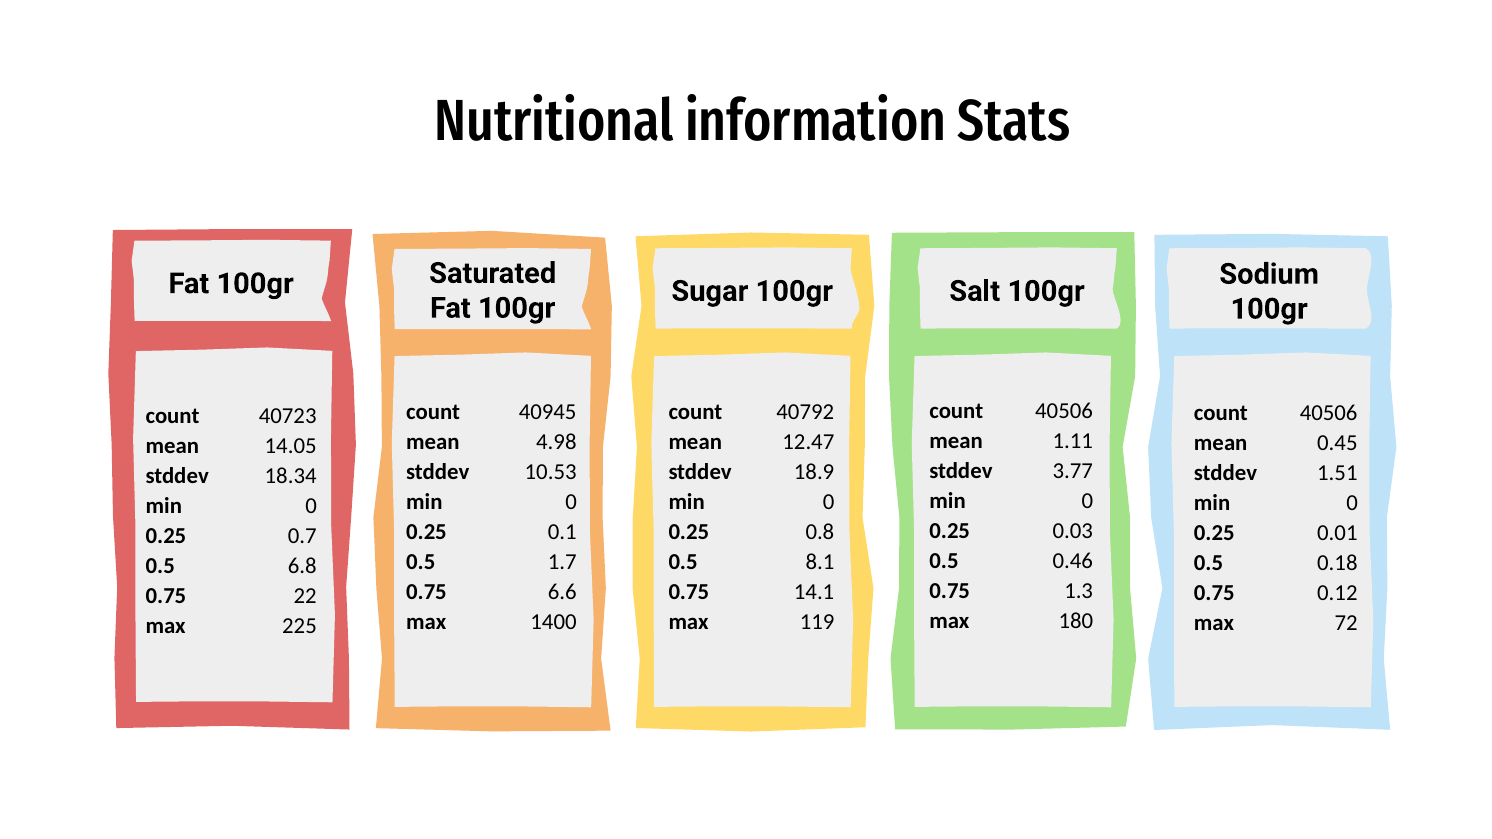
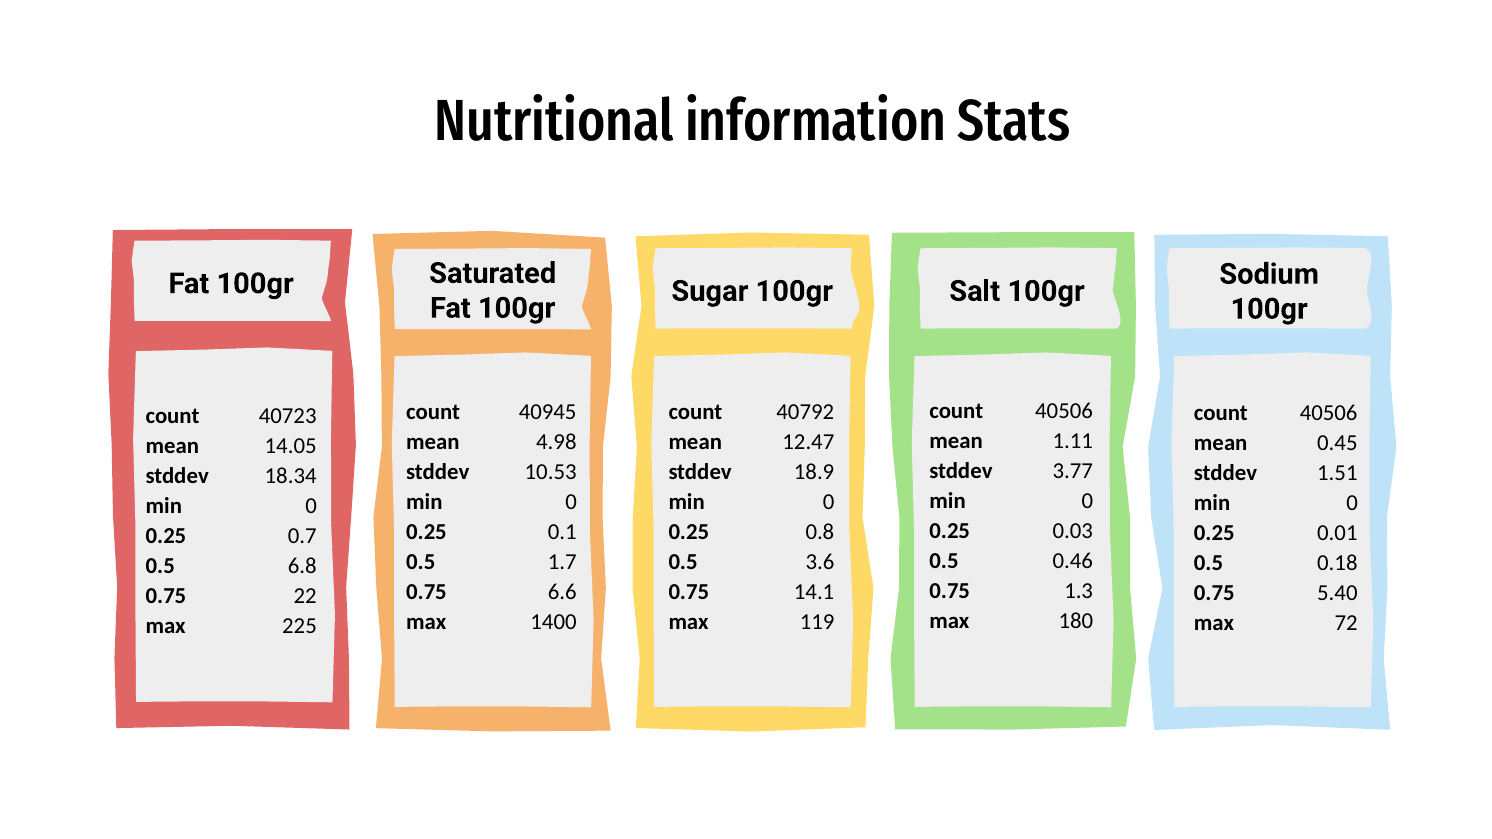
8.1: 8.1 -> 3.6 (820, 562)
0.12: 0.12 -> 5.40 (1337, 593)
